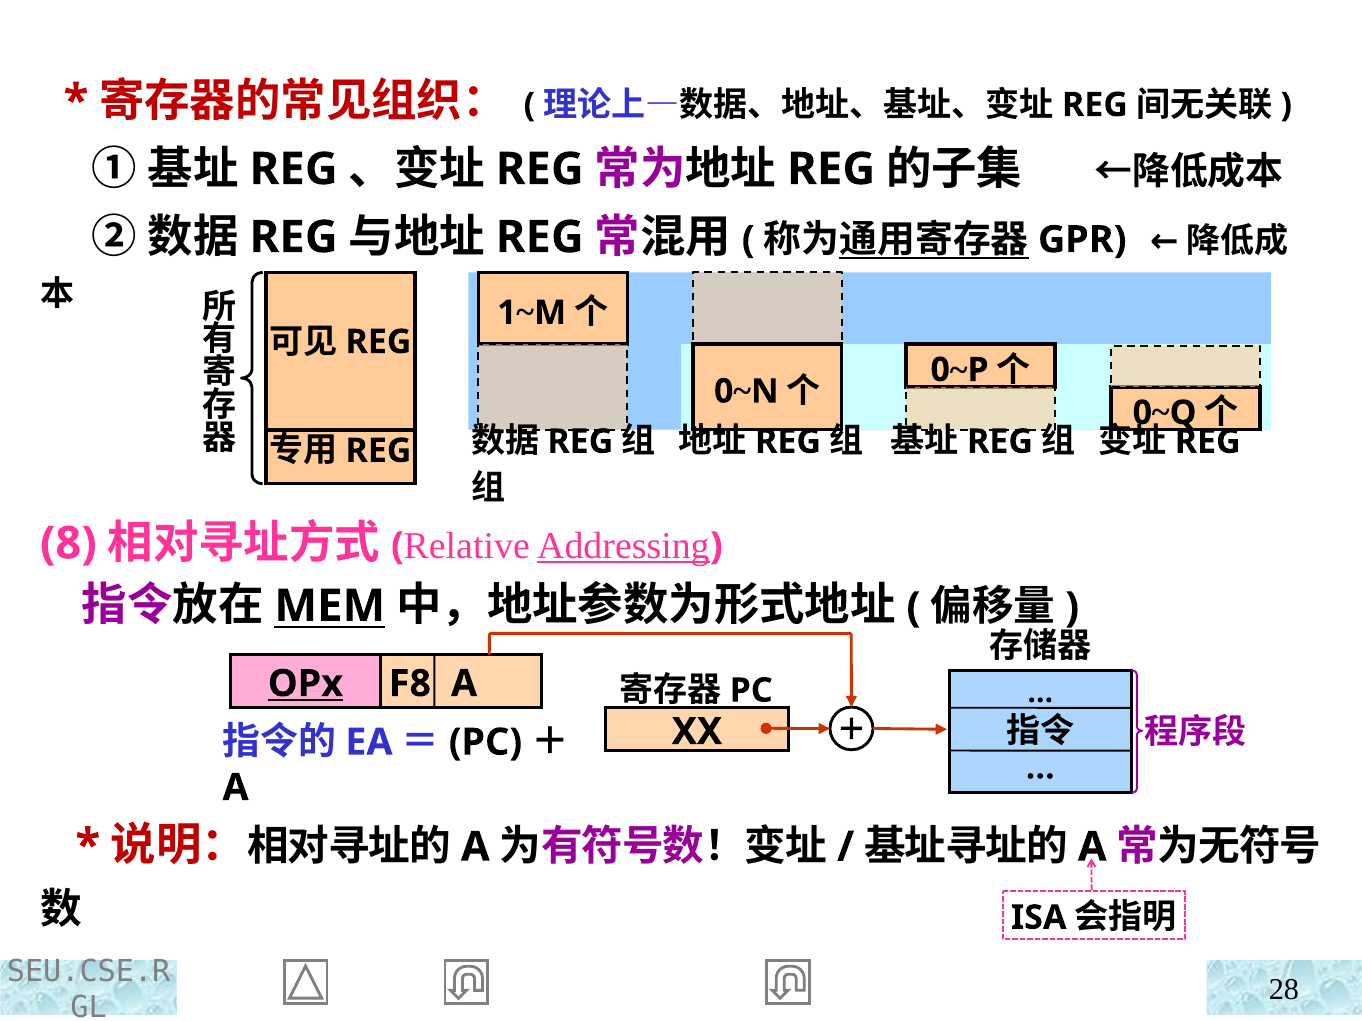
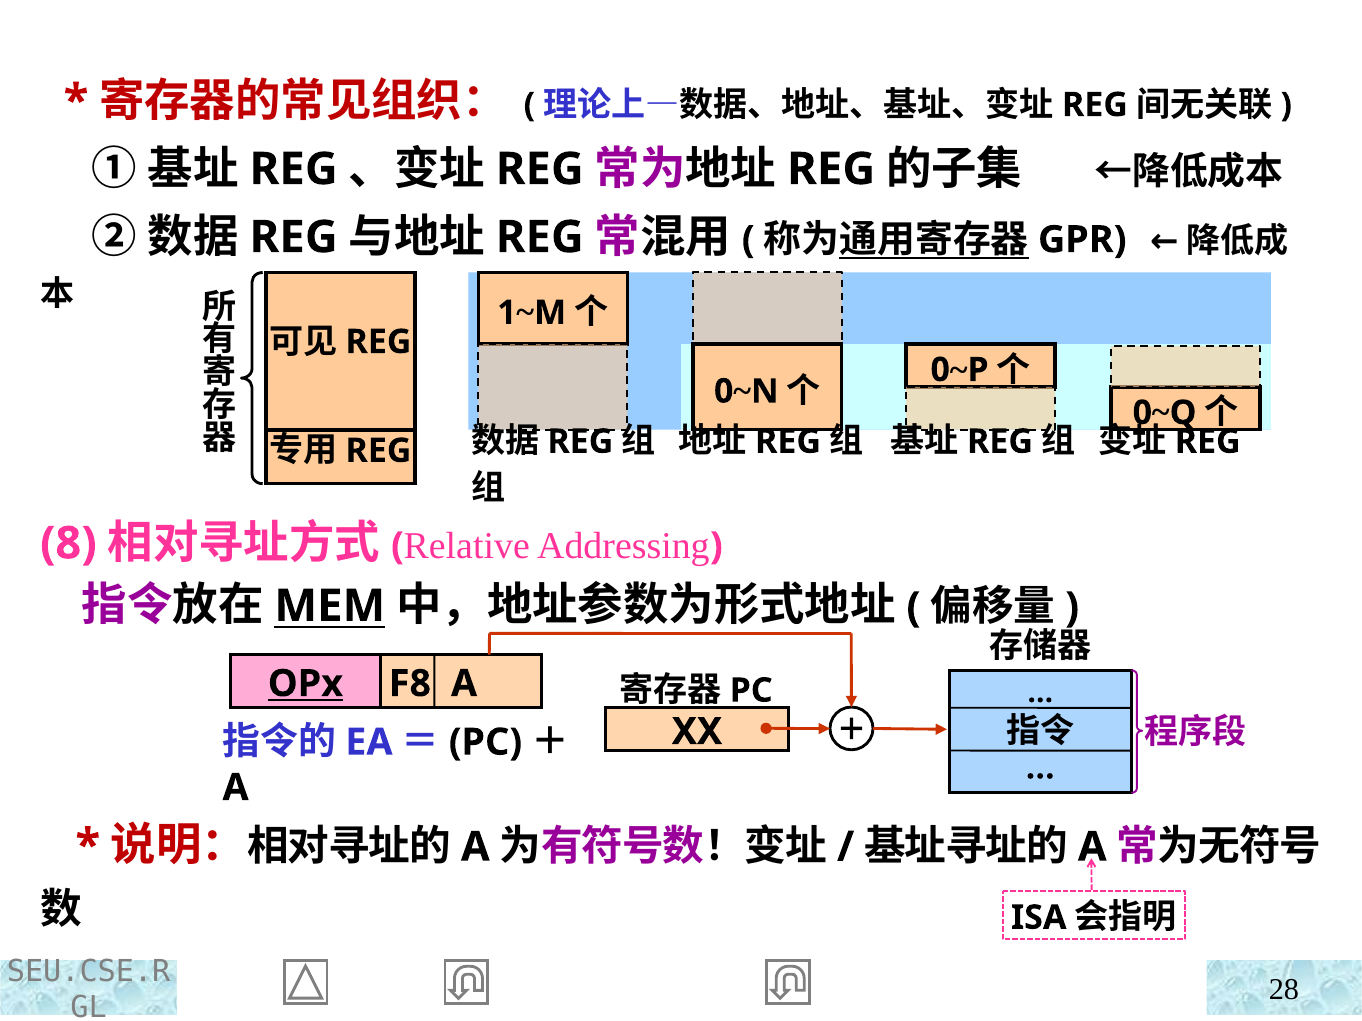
Addressing underline: present -> none (623, 546)
